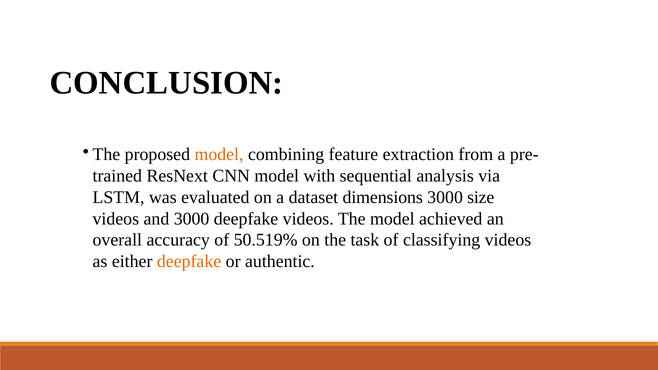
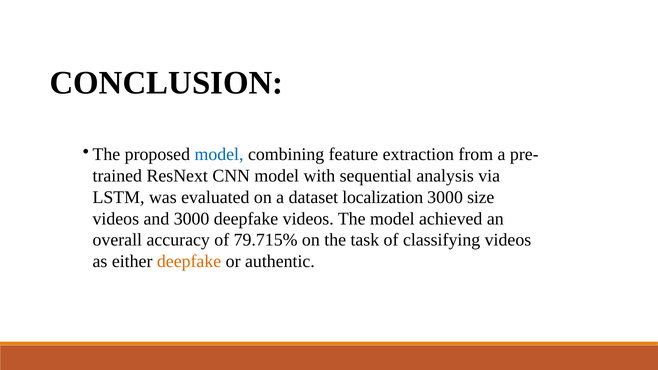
model colour: orange -> blue (219, 155)
dimensions: dimensions -> localization (383, 197)
50.519%: 50.519% -> 79.715% (266, 240)
